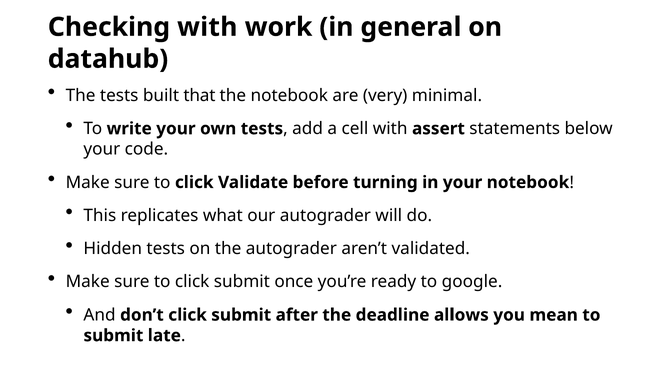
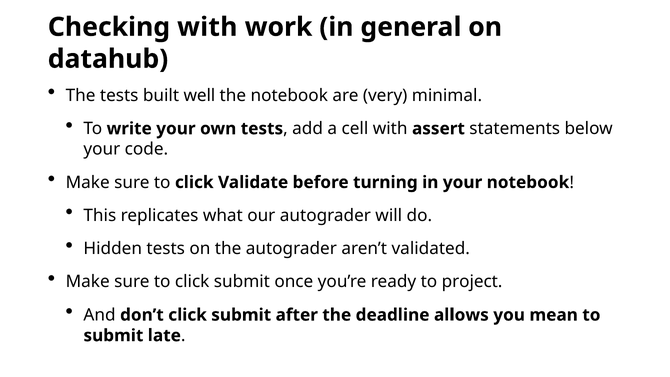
that: that -> well (199, 95)
google: google -> project (472, 282)
